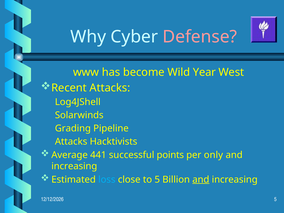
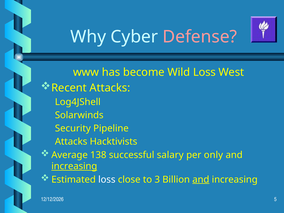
Wild Year: Year -> Loss (204, 72)
Grading: Grading -> Security (73, 128)
441: 441 -> 138 (98, 155)
points: points -> salary (170, 155)
increasing underline: none -> present (74, 166)
loss colour: light blue -> white (107, 180)
to 5: 5 -> 3 (157, 180)
